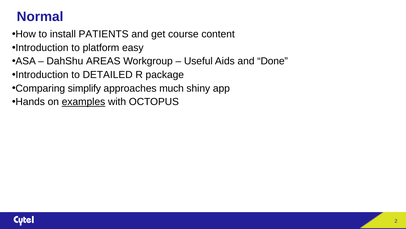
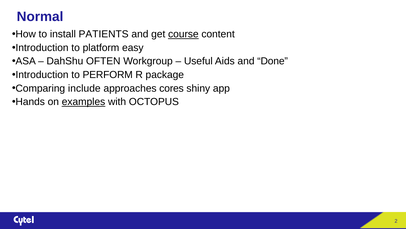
course underline: none -> present (183, 34)
AREAS: AREAS -> OFTEN (103, 61)
DETAILED: DETAILED -> PERFORM (108, 75)
simplify: simplify -> include (84, 88)
much: much -> cores (172, 88)
